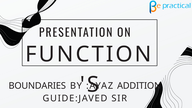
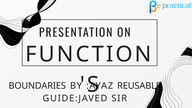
ADDITION: ADDITION -> REUSABLE (139, 86)
